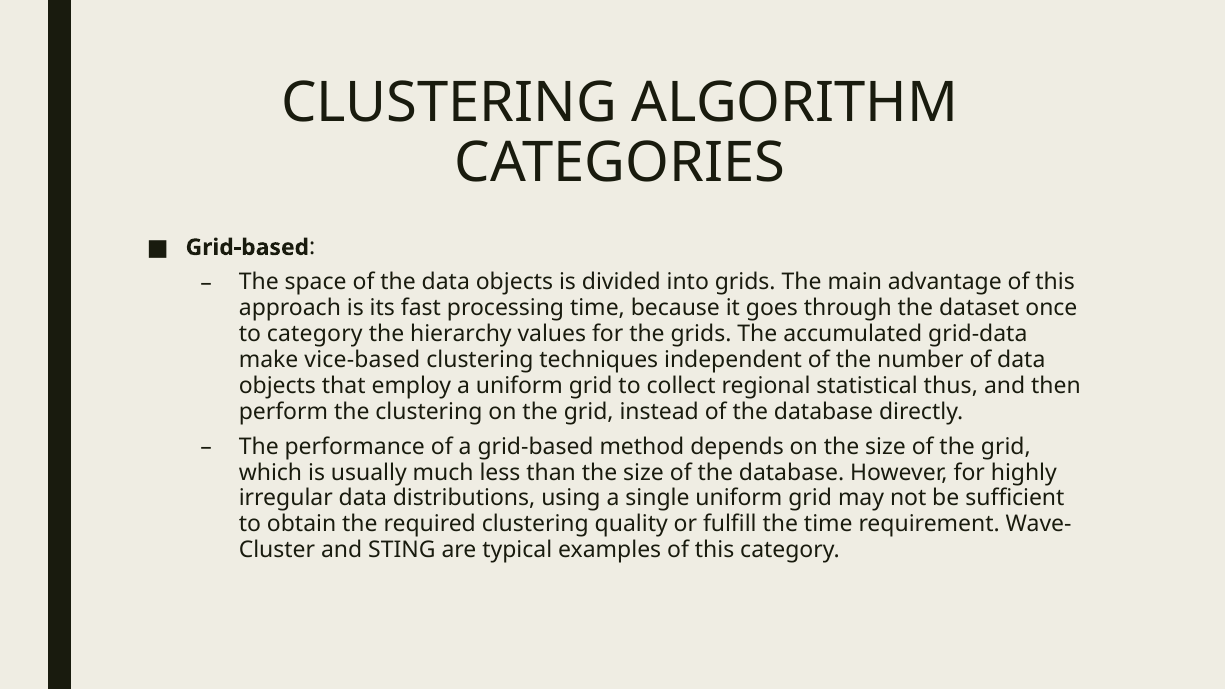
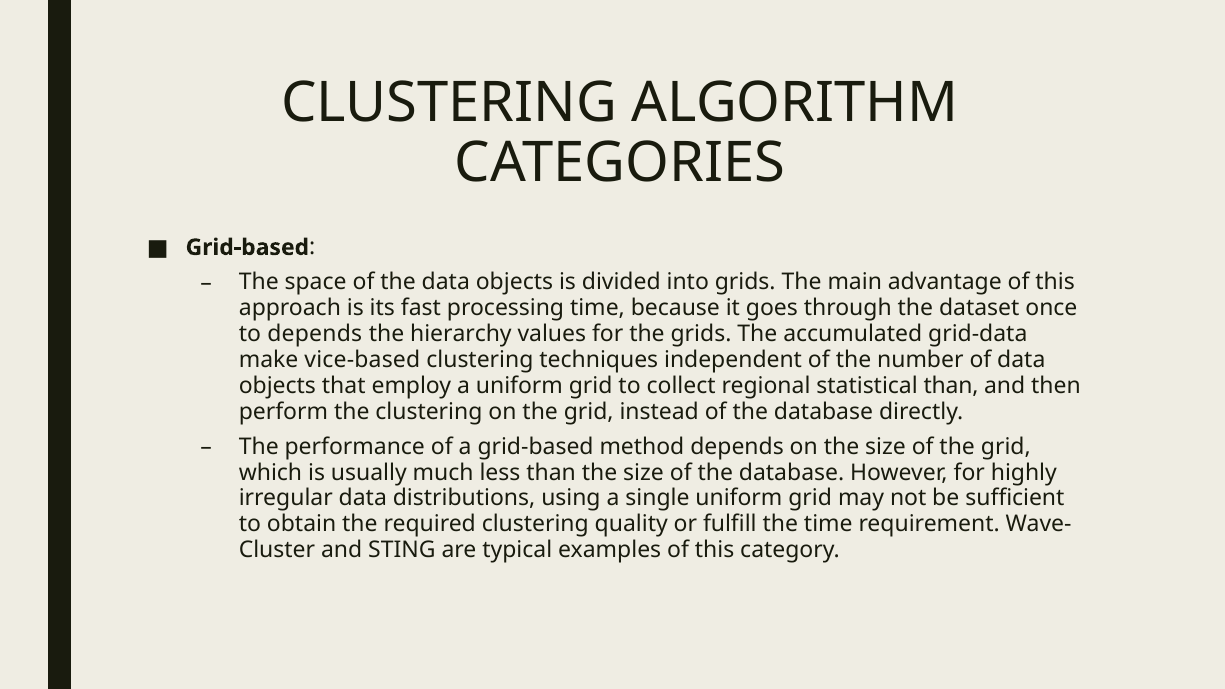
to category: category -> depends (315, 334)
statistical thus: thus -> than (951, 386)
